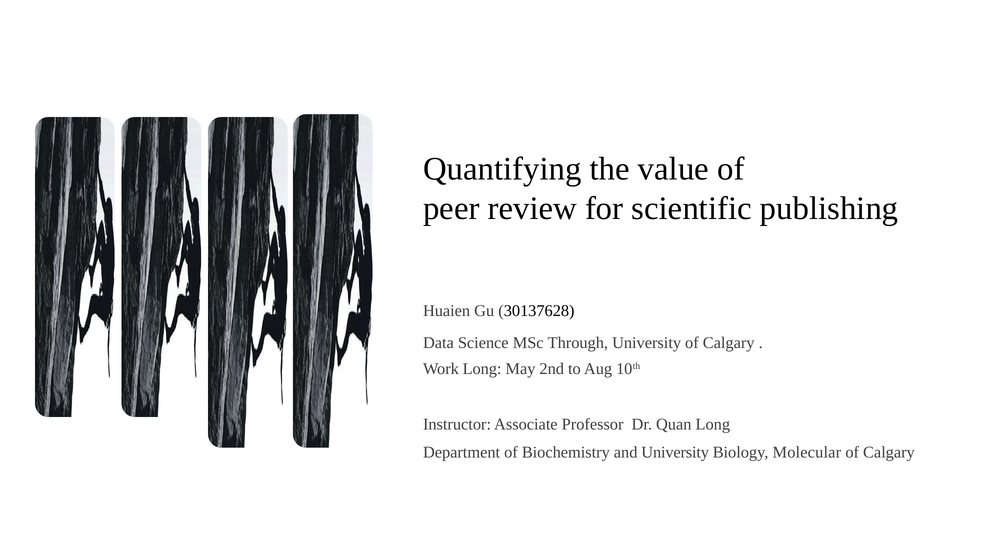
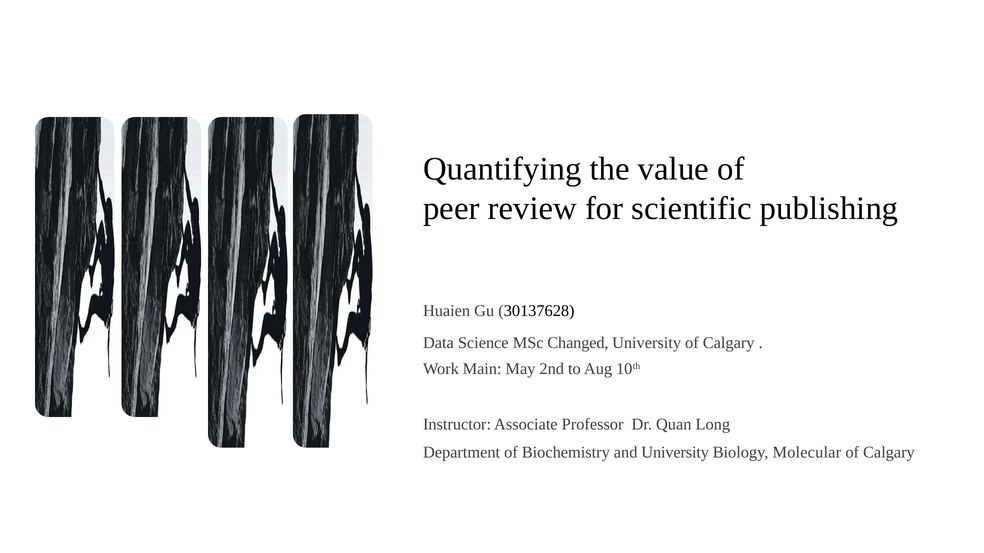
Through: Through -> Changed (578, 343)
Work Long: Long -> Main (482, 369)
